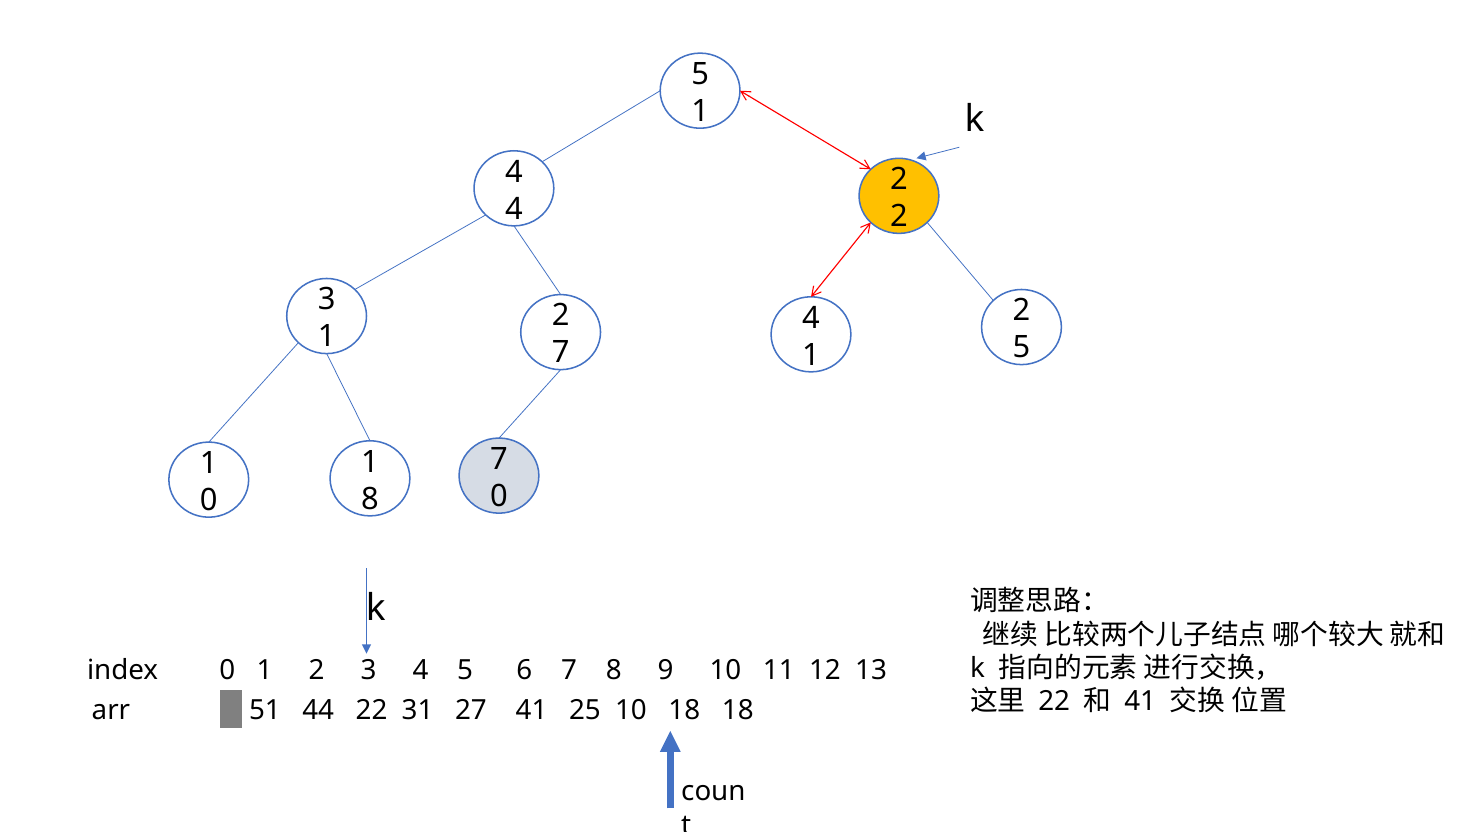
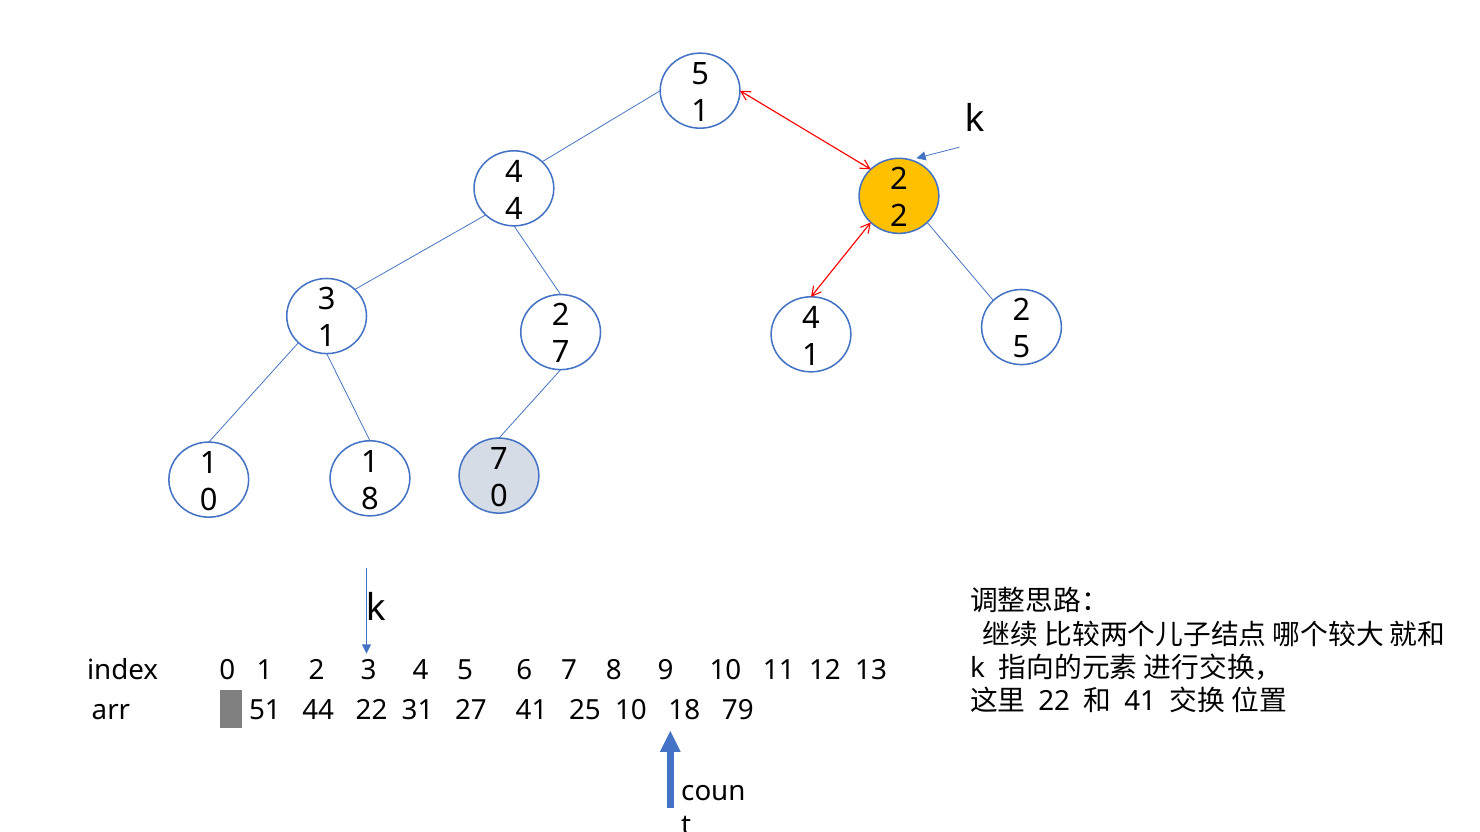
18 18: 18 -> 79 (738, 711)
